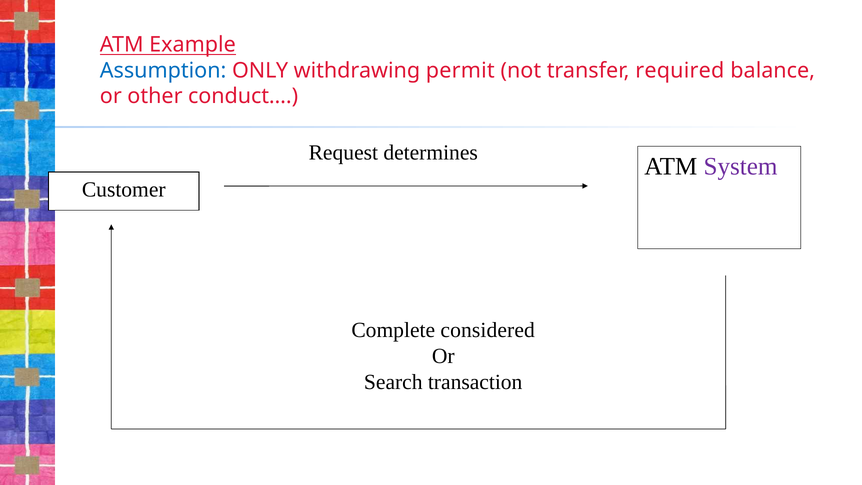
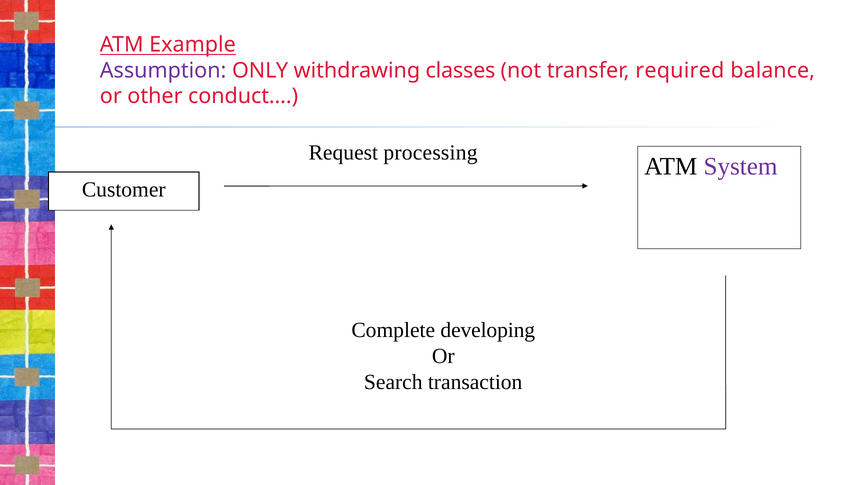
Assumption colour: blue -> purple (163, 70)
permit: permit -> classes (460, 70)
determines: determines -> processing (431, 152)
considered: considered -> developing (488, 330)
